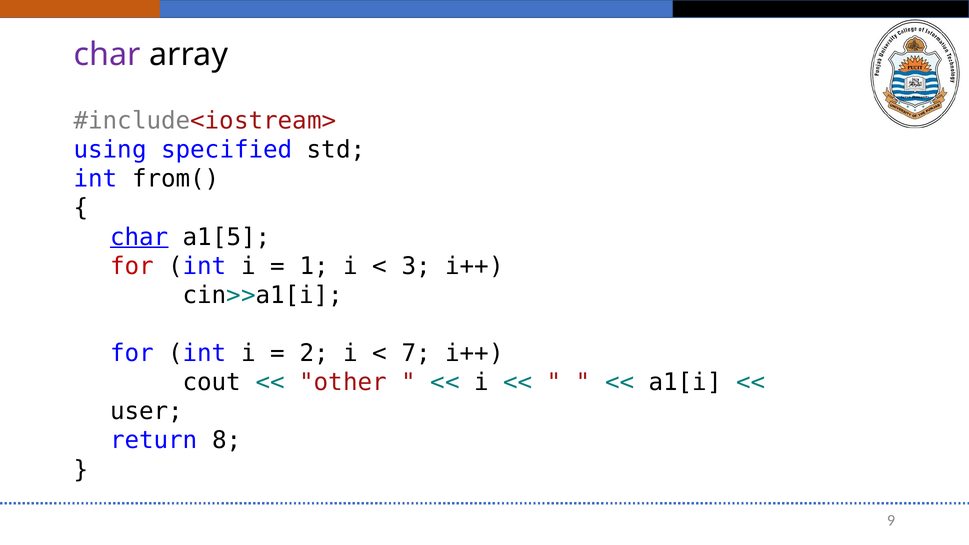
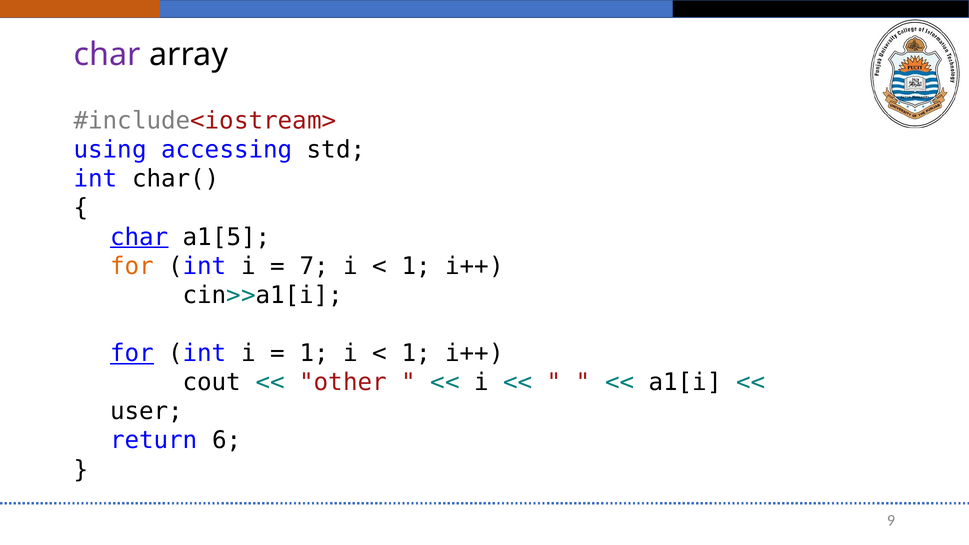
specified: specified -> accessing (227, 150)
from(: from( -> char( (176, 179)
for colour: red -> orange (132, 266)
1: 1 -> 7 (314, 266)
3: 3 -> 1 (416, 266)
for underline: none -> present (132, 353)
2: 2 -> 1 (314, 353)
7: 7 -> 1 (416, 353)
8: 8 -> 6 (227, 441)
